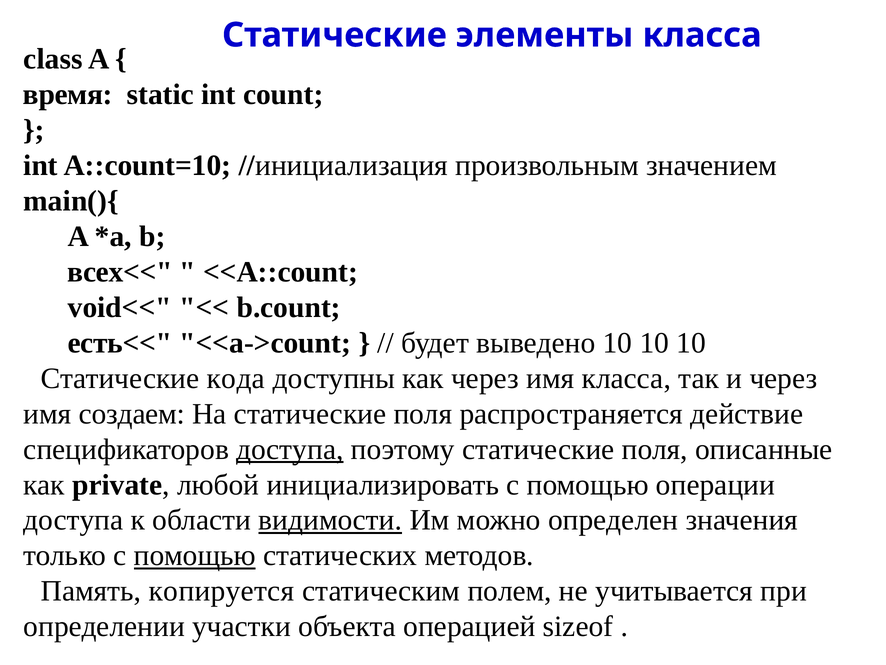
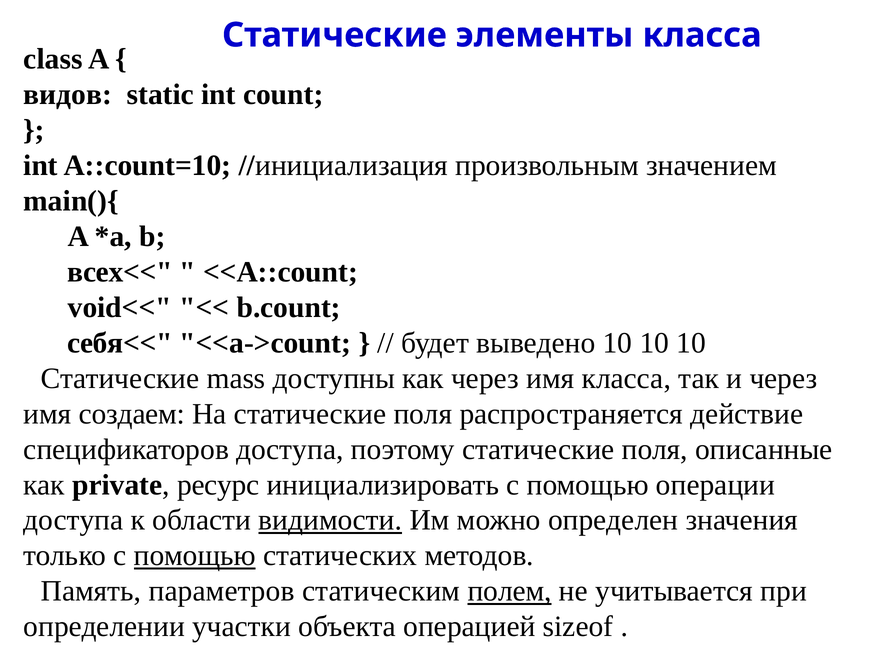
время: время -> видов (68, 95)
есть<<: есть<< -> себя<< (120, 343)
кода: кода -> mass (236, 378)
доступа underline: present -> none (290, 449)
любой: любой -> ресурс (218, 484)
копируется: копируется -> параметров (222, 591)
полем underline: none -> present (510, 591)
